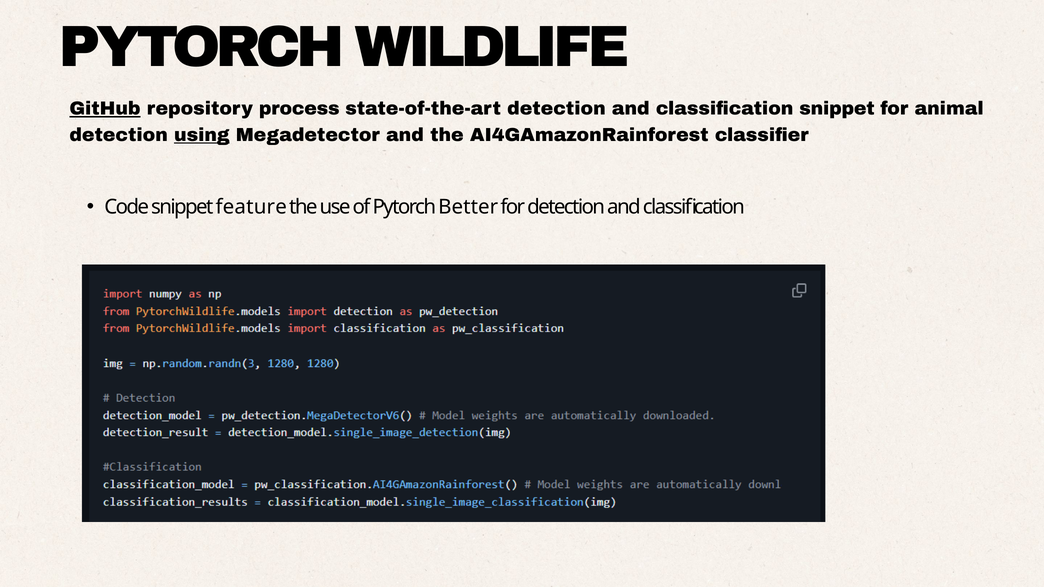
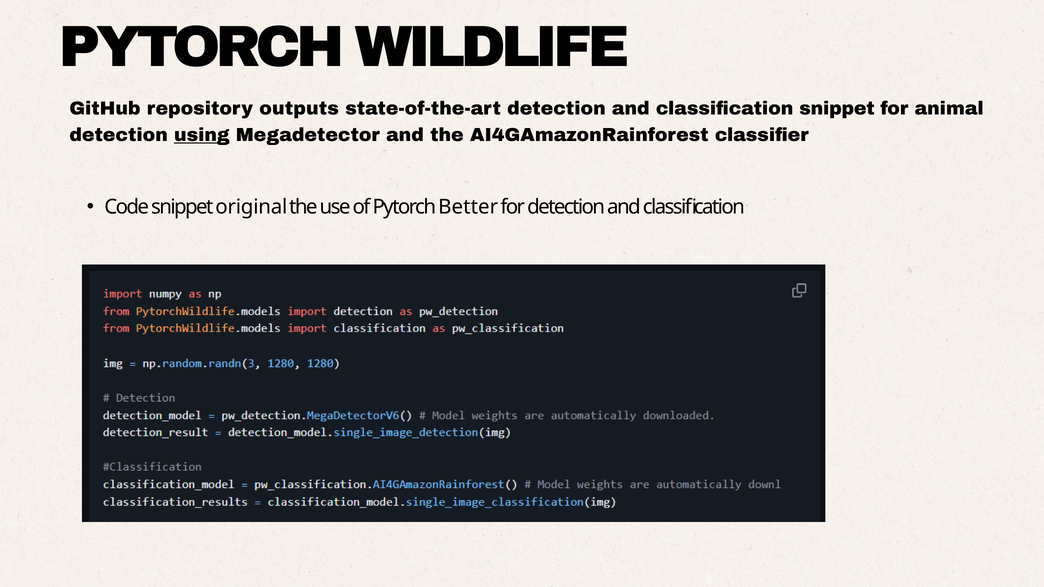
GitHub underline: present -> none (105, 109)
process: process -> outputs (299, 109)
feature: feature -> original (251, 207)
